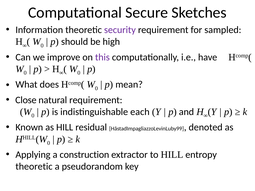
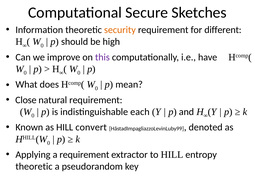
security colour: purple -> orange (120, 30)
sampled: sampled -> different (223, 30)
residual: residual -> convert (91, 127)
a construction: construction -> requirement (84, 155)
